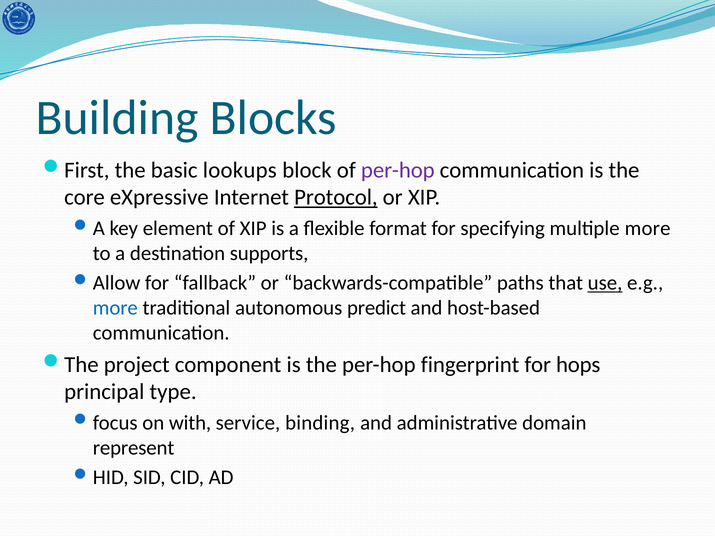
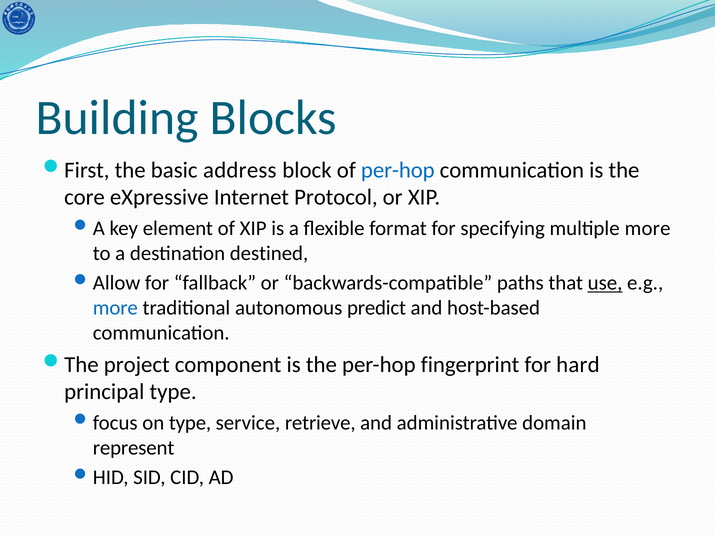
lookups: lookups -> address (240, 170)
per-hop colour: purple -> blue (398, 170)
Protocol underline: present -> none (336, 198)
supports: supports -> destined (269, 253)
hops: hops -> hard (578, 365)
on with: with -> type (190, 423)
binding: binding -> retrieve (320, 423)
